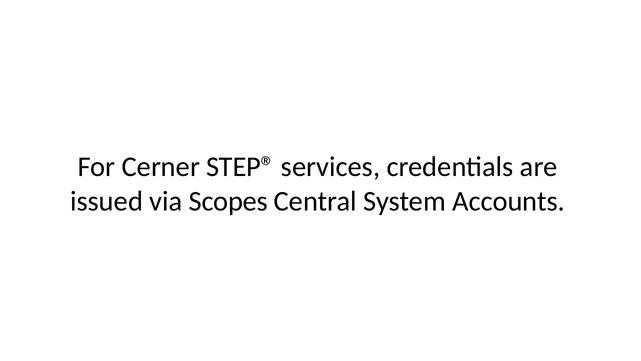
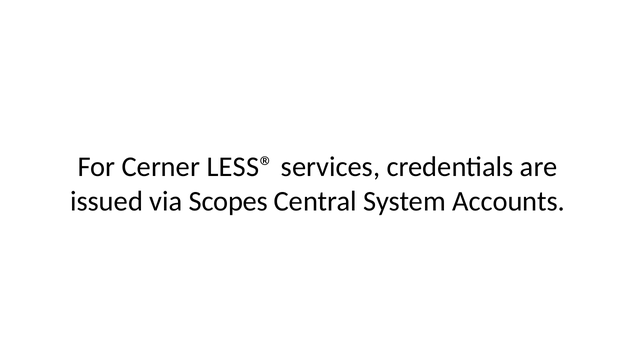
STEP®: STEP® -> LESS® (240, 167)
